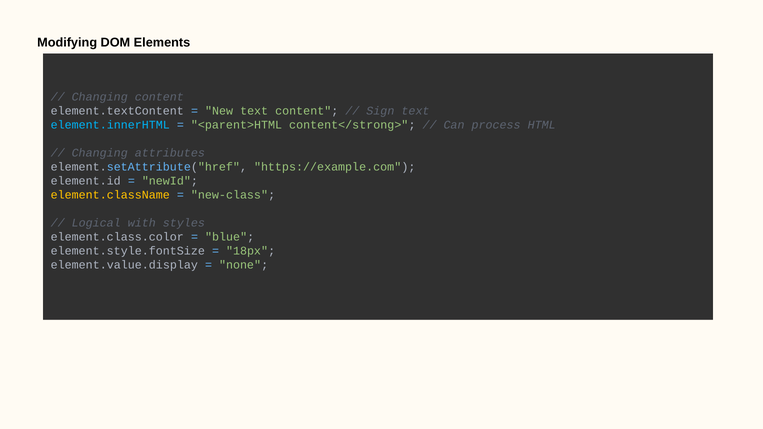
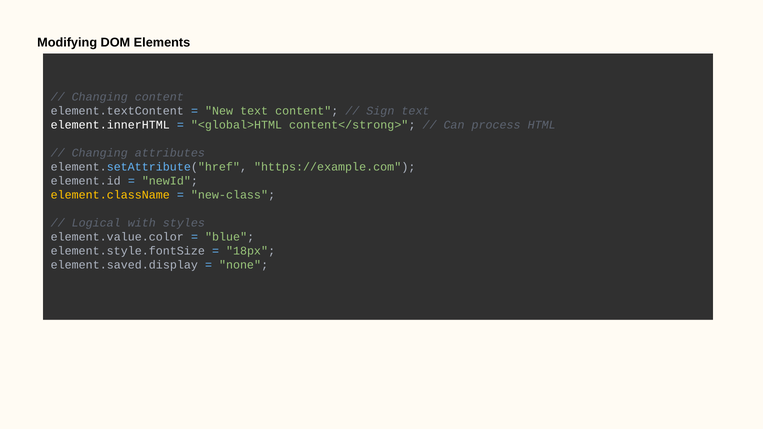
element.innerHTML colour: light blue -> white (110, 125)
<parent>HTML: <parent>HTML -> <global>HTML (236, 125)
element.class.color: element.class.color -> element.value.color (117, 237)
element.value.display: element.value.display -> element.saved.display (124, 265)
